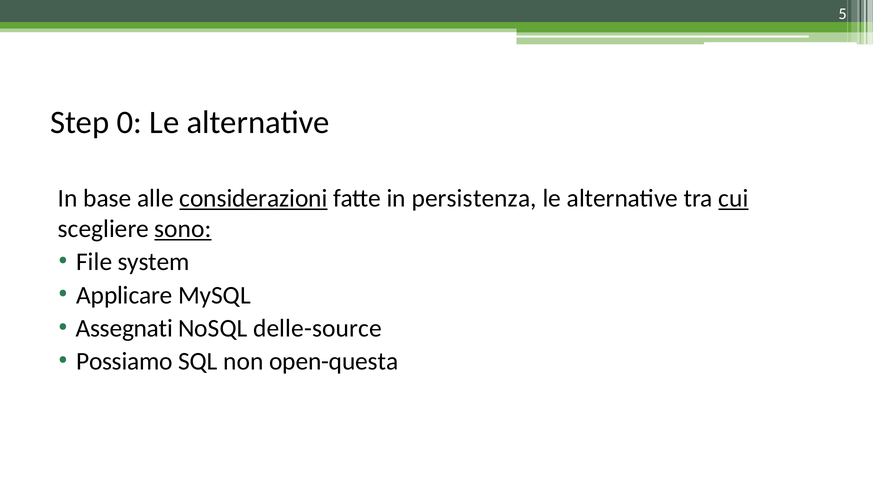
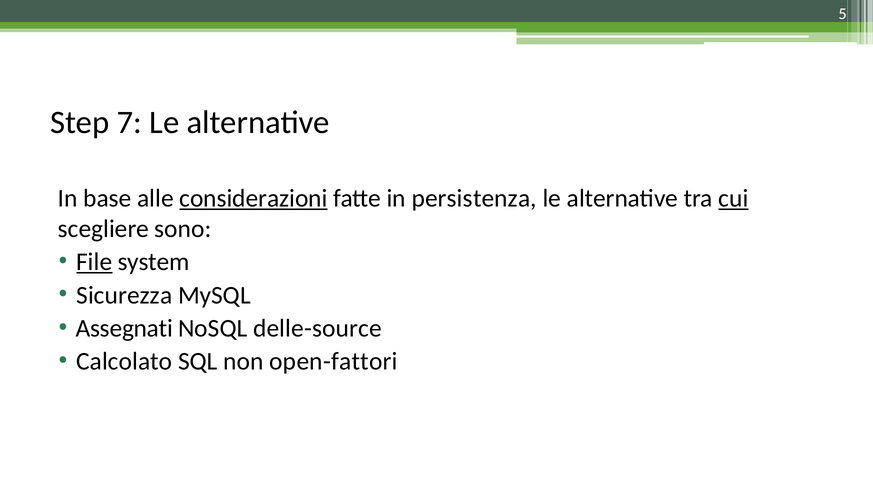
0: 0 -> 7 (129, 122)
sono underline: present -> none (183, 229)
File underline: none -> present (94, 262)
Applicare: Applicare -> Sicurezza (124, 295)
Possiamo: Possiamo -> Calcolato (124, 362)
open-questa: open-questa -> open-fattori (334, 362)
